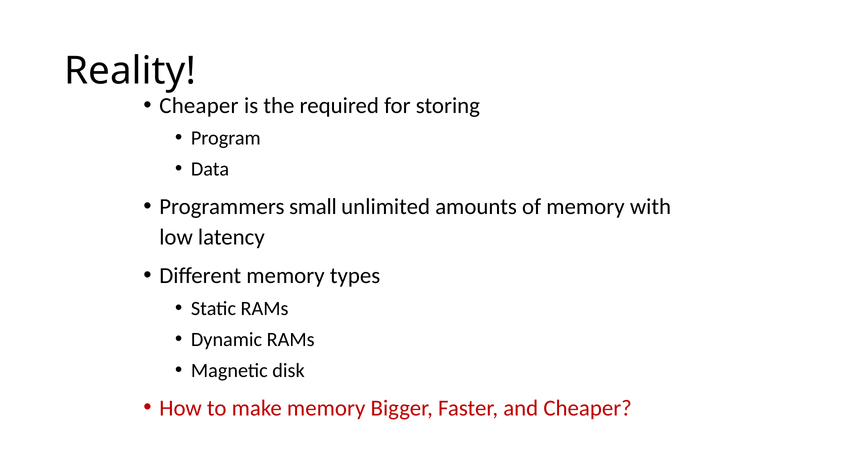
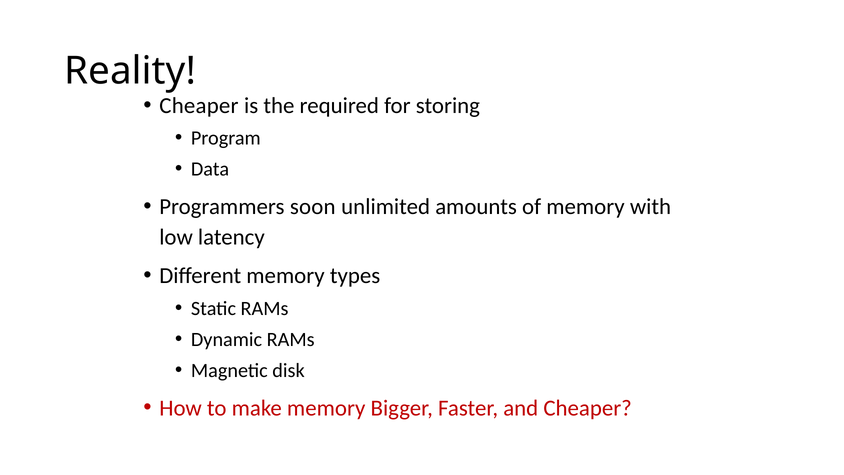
small: small -> soon (313, 207)
